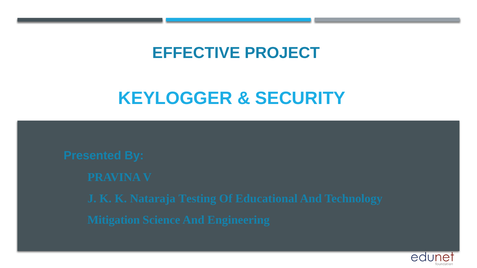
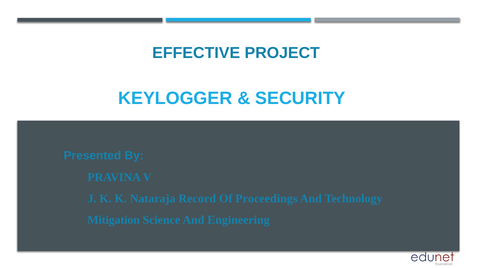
Testing: Testing -> Record (197, 199)
Educational: Educational -> Proceedings (266, 199)
